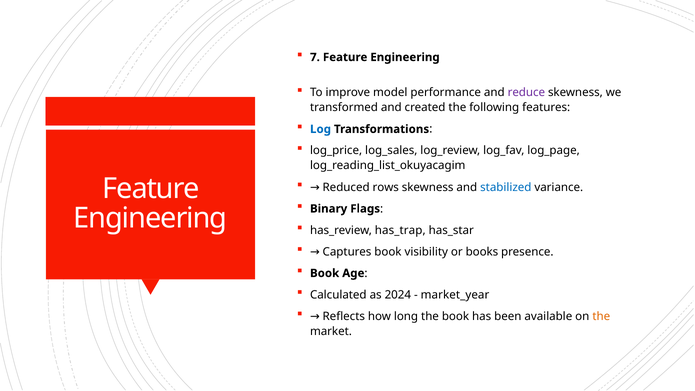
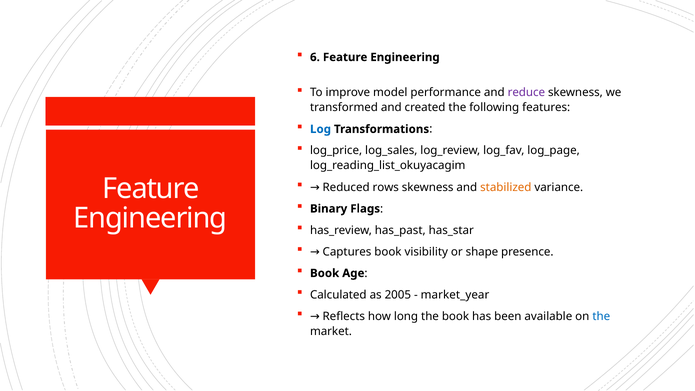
7: 7 -> 6 (315, 57)
stabilized colour: blue -> orange (506, 187)
has_trap: has_trap -> has_past (400, 230)
books: books -> shape (482, 252)
2024: 2024 -> 2005 (398, 295)
the colour: orange -> blue (601, 316)
